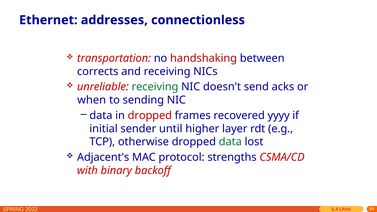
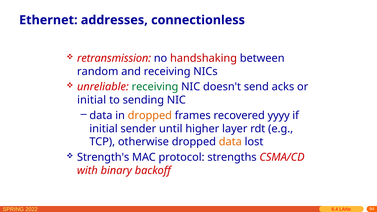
transportation: transportation -> retransmission (114, 58)
corrects: corrects -> random (98, 71)
when: when -> initial (92, 100)
dropped colour: red -> orange (150, 115)
data colour: green -> orange (230, 142)
Adjacent's: Adjacent's -> Strength's (103, 157)
